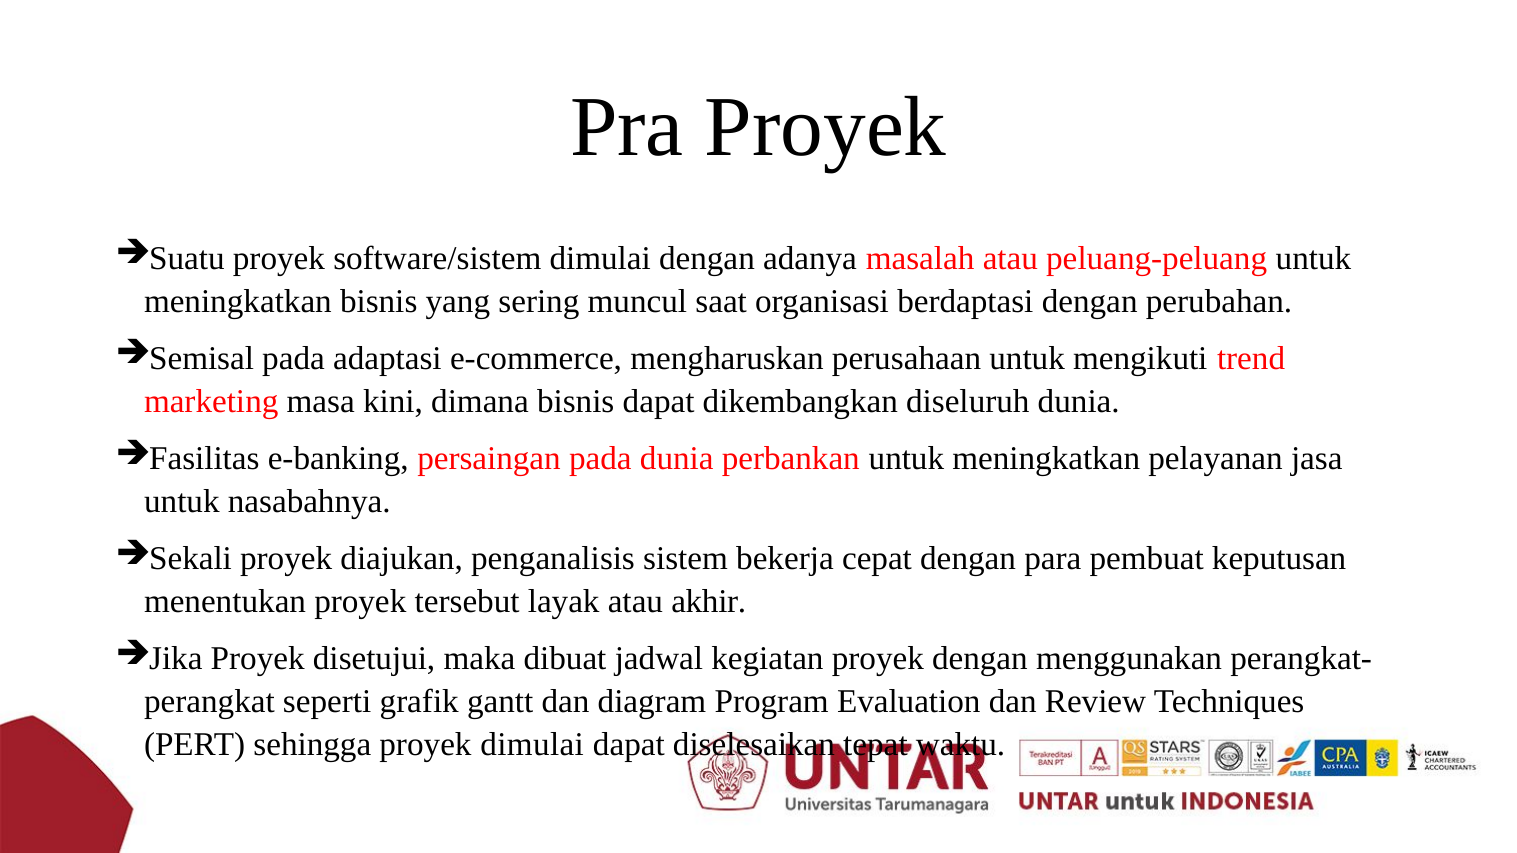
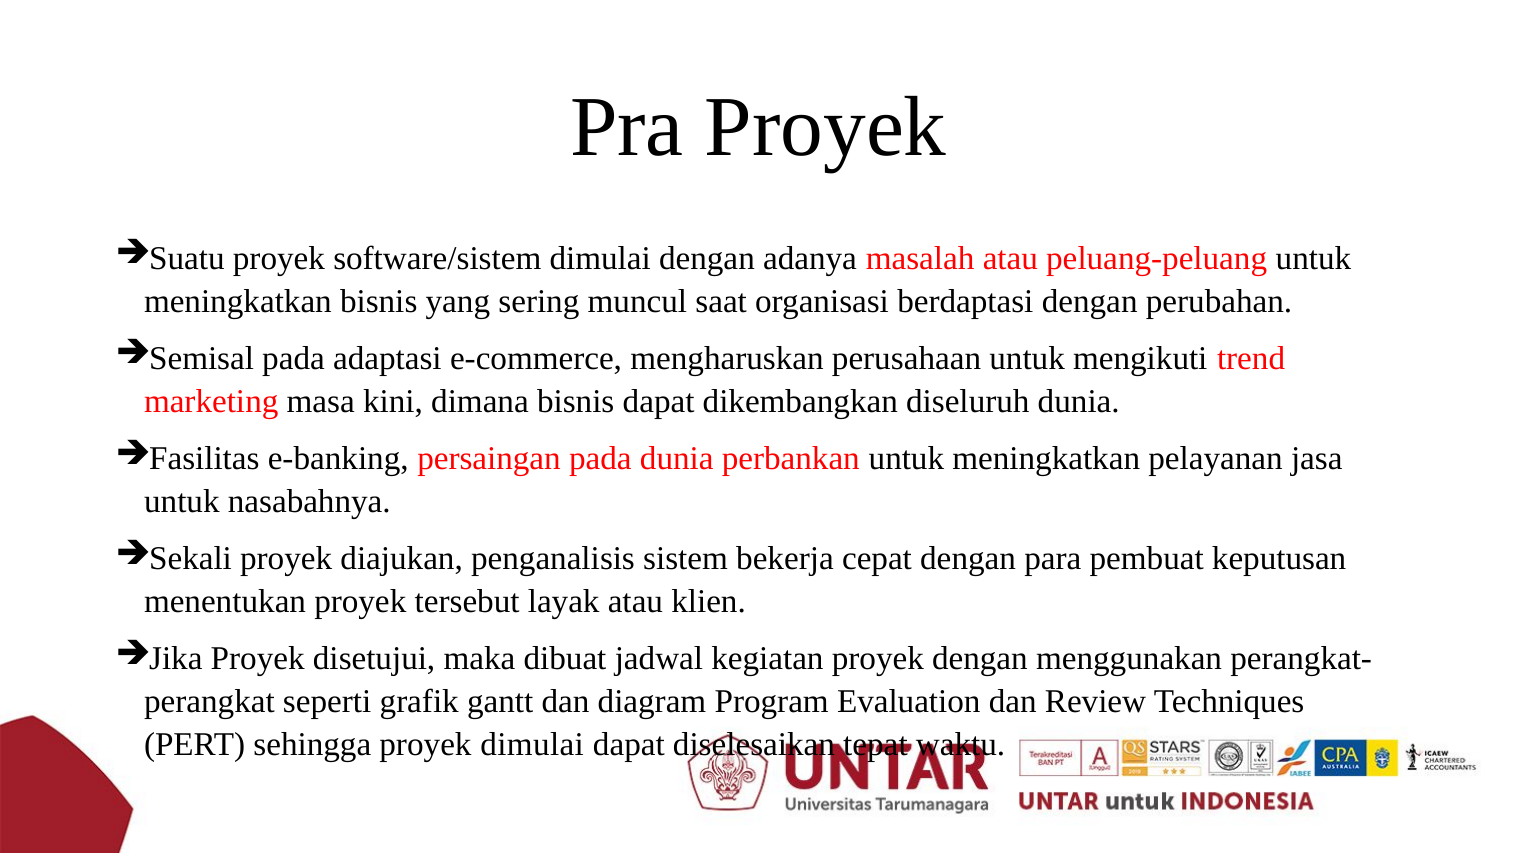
akhir: akhir -> klien (709, 602)
